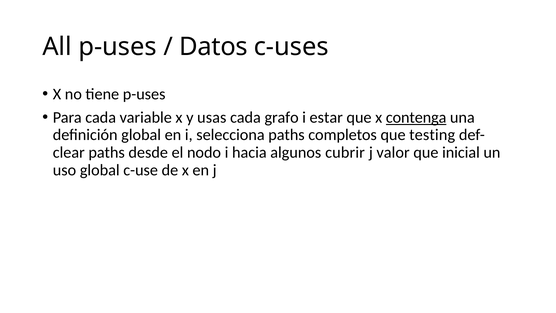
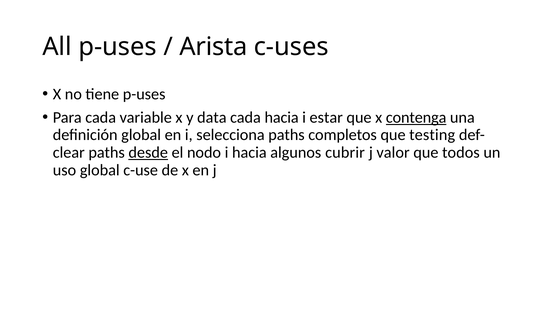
Datos: Datos -> Arista (213, 47)
usas: usas -> data (212, 117)
cada grafo: grafo -> hacia (282, 117)
desde underline: none -> present (148, 152)
inicial: inicial -> todos (461, 152)
